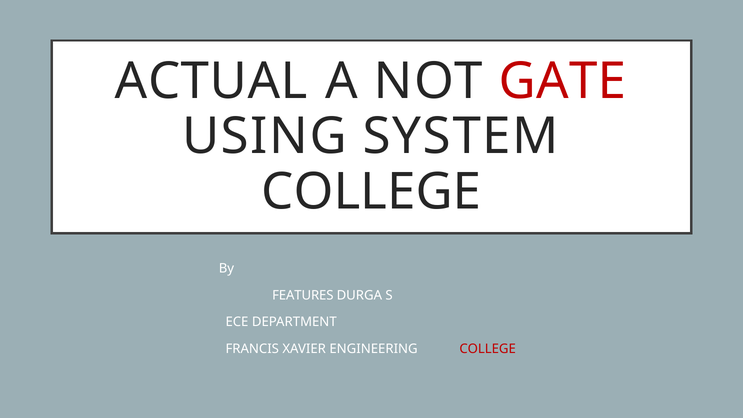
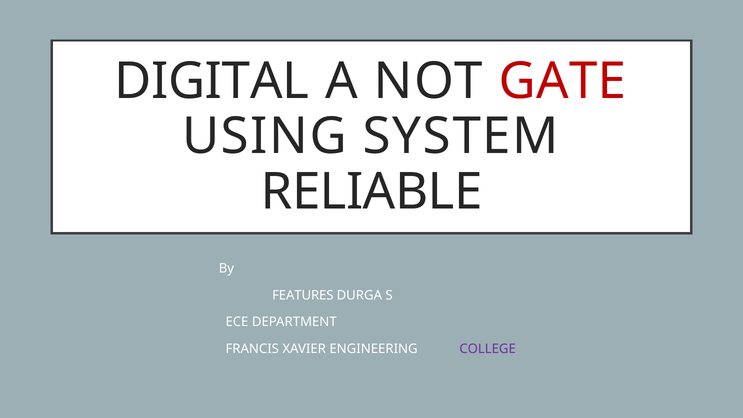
ACTUAL: ACTUAL -> DIGITAL (212, 81)
COLLEGE: COLLEGE -> RELIABLE (372, 192)
COLLEGE colour: red -> purple (488, 349)
